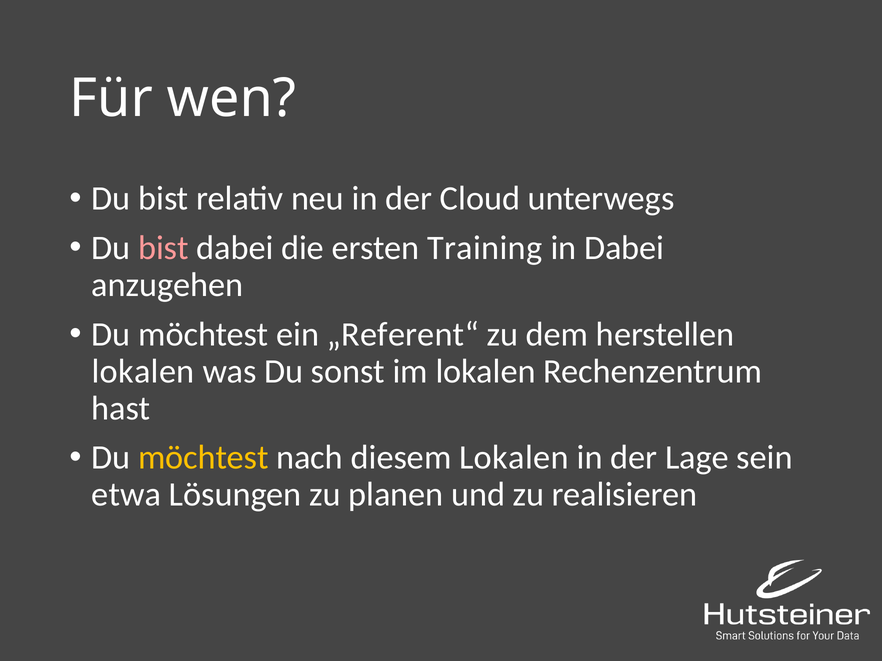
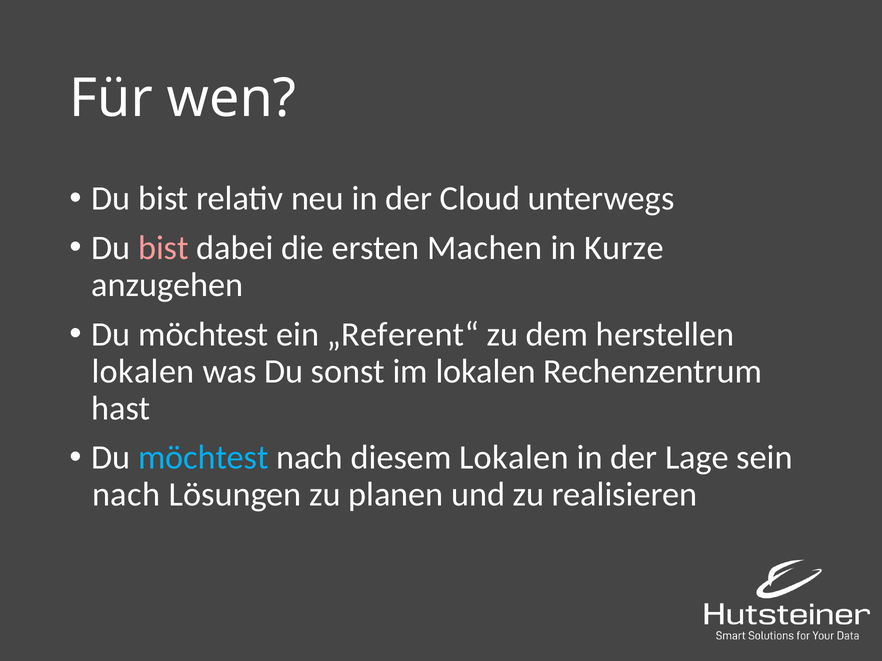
Training: Training -> Machen (485, 248)
in Dabei: Dabei -> Kurze (624, 248)
möchtest colour: yellow -> light blue (203, 458)
etwa: etwa -> nach (126, 495)
